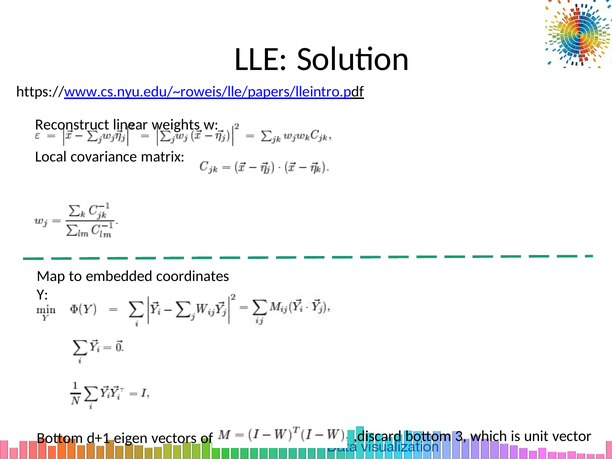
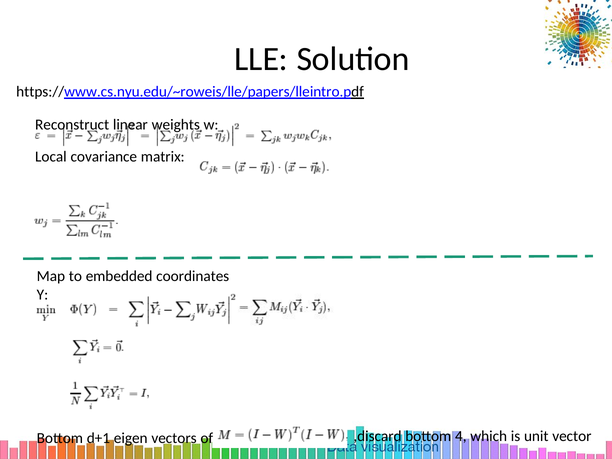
3: 3 -> 4 (461, 436)
